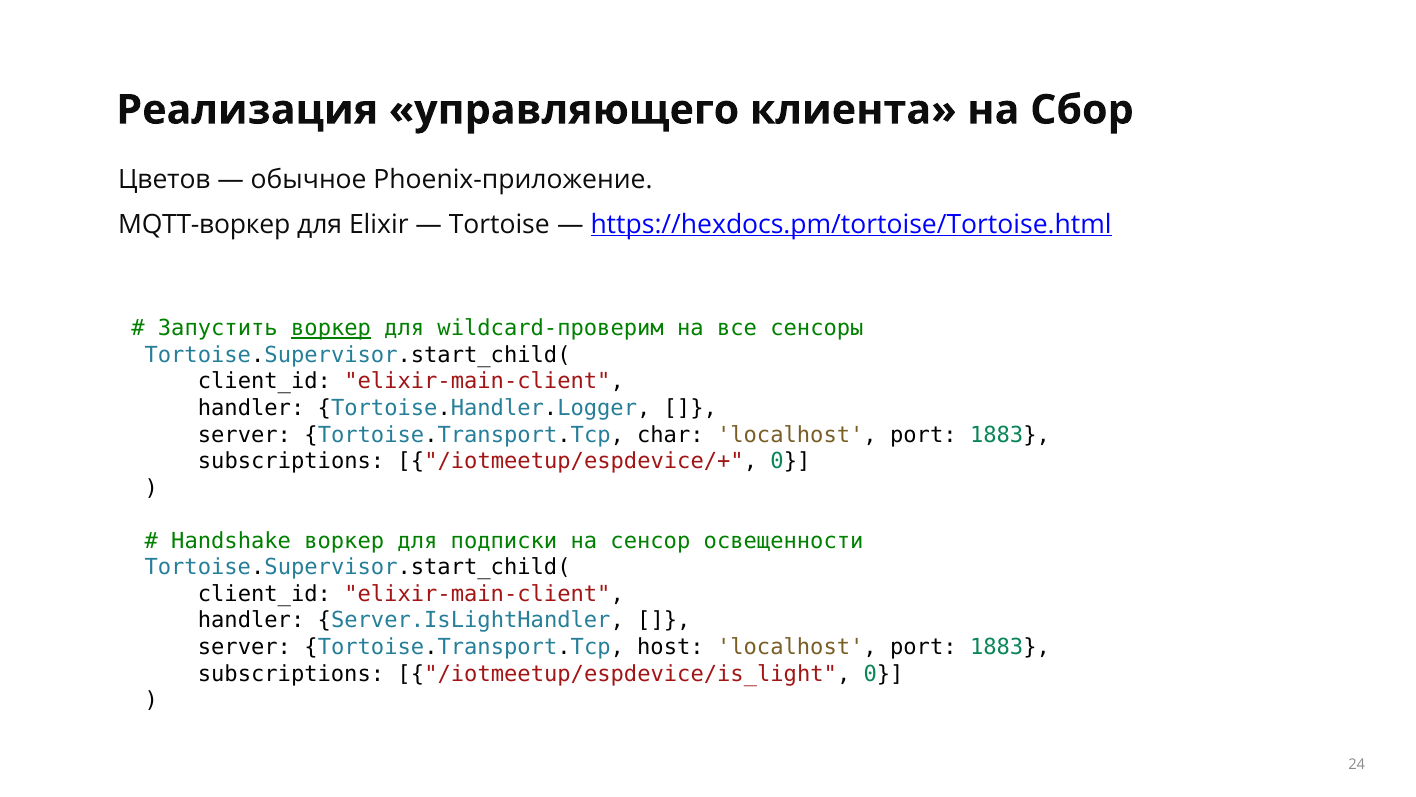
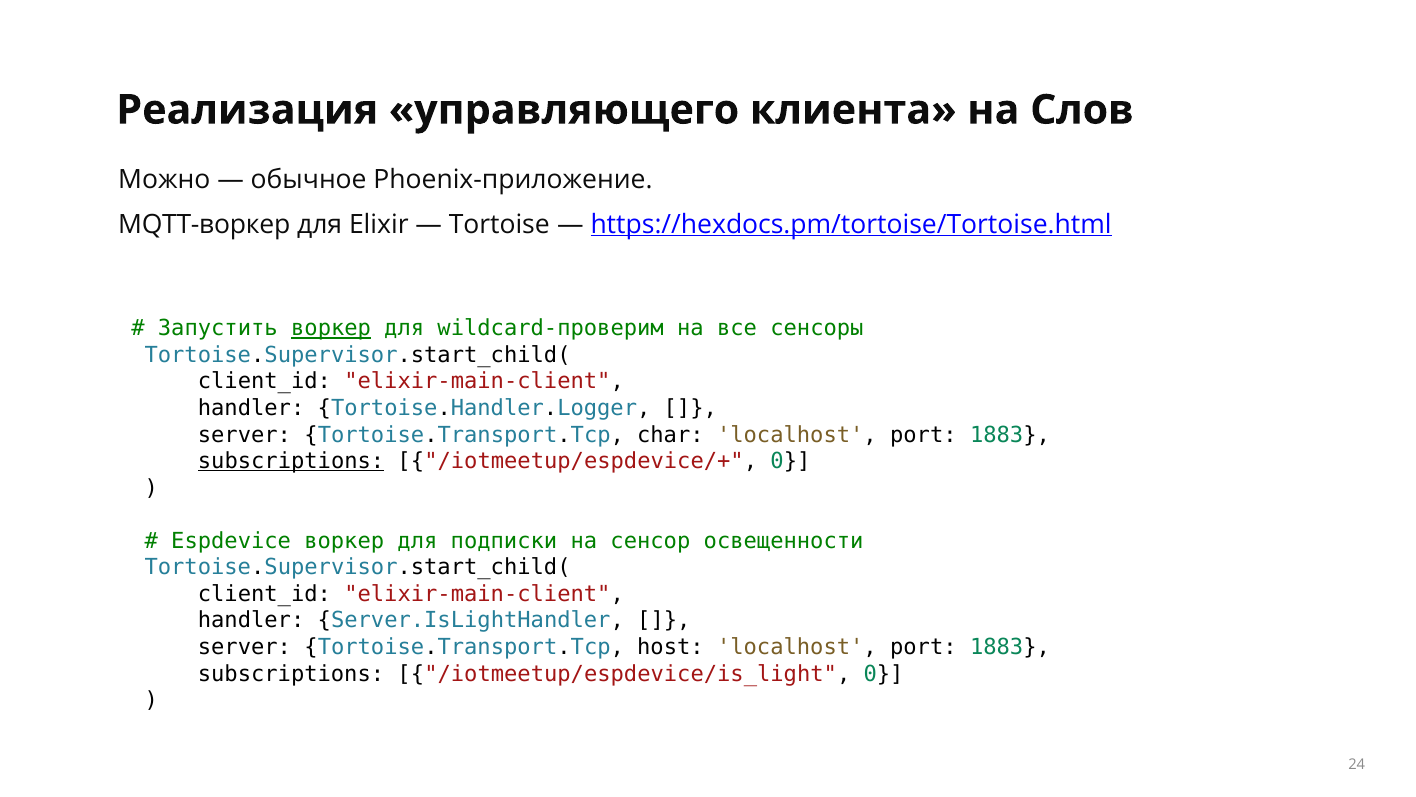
Сбор: Сбор -> Слов (1082, 110)
Цветов: Цветов -> Можно (164, 179)
subscriptions underline: none -> present (291, 461)
Handshake: Handshake -> Espdevice (231, 541)
